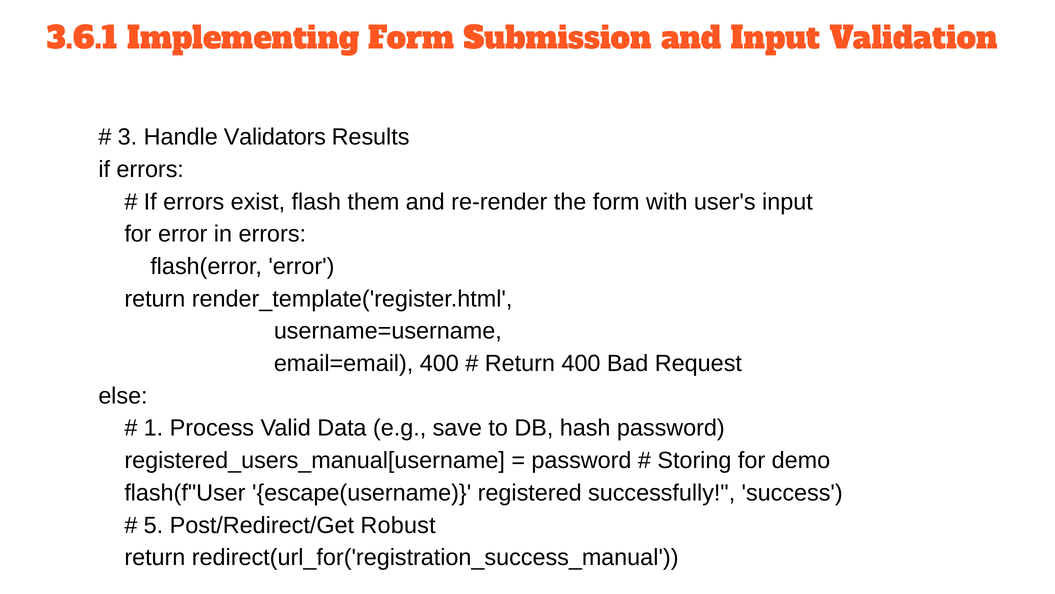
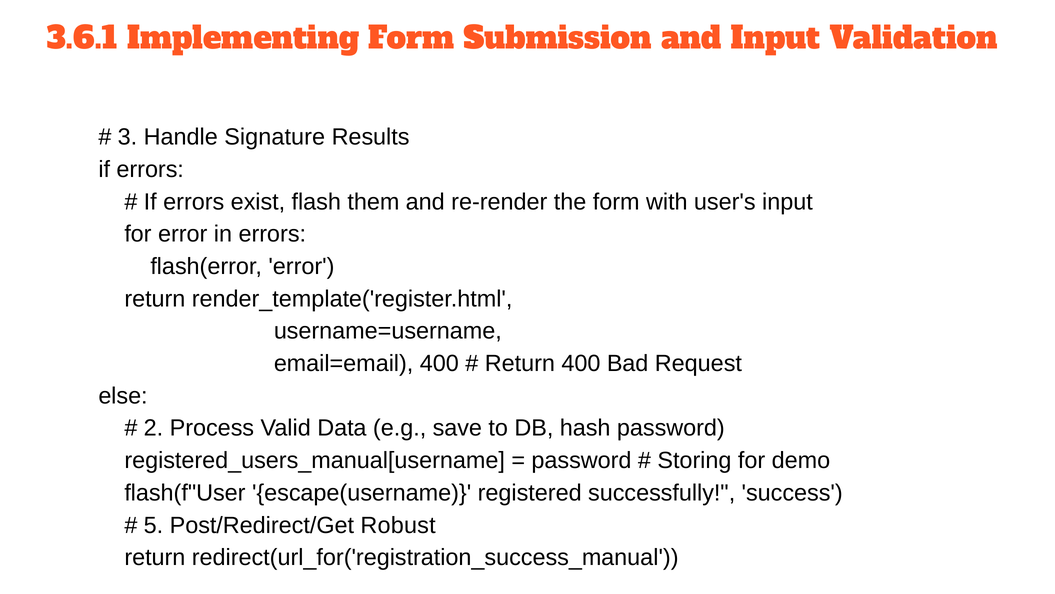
Validators: Validators -> Signature (275, 137)
1: 1 -> 2 (153, 428)
